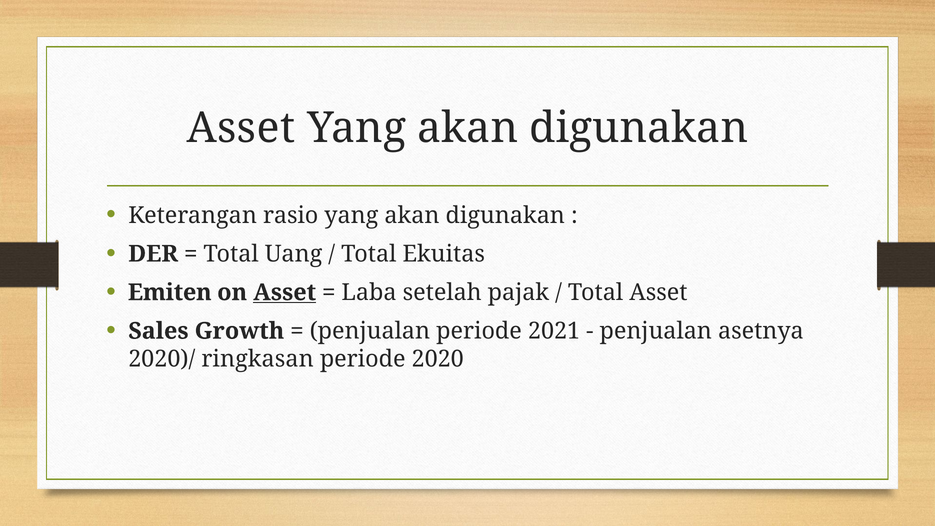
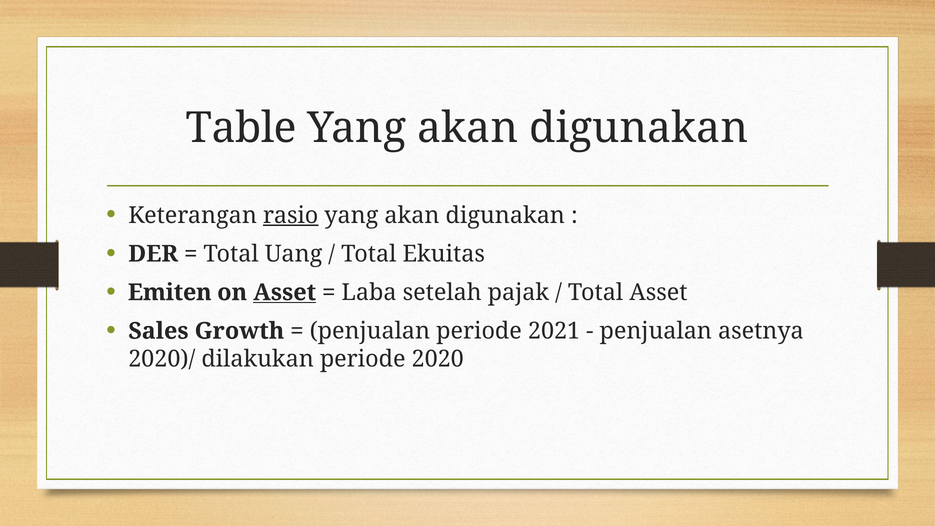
Asset: Asset -> Table (241, 128)
rasio underline: none -> present (291, 215)
ringkasan: ringkasan -> dilakukan (258, 359)
